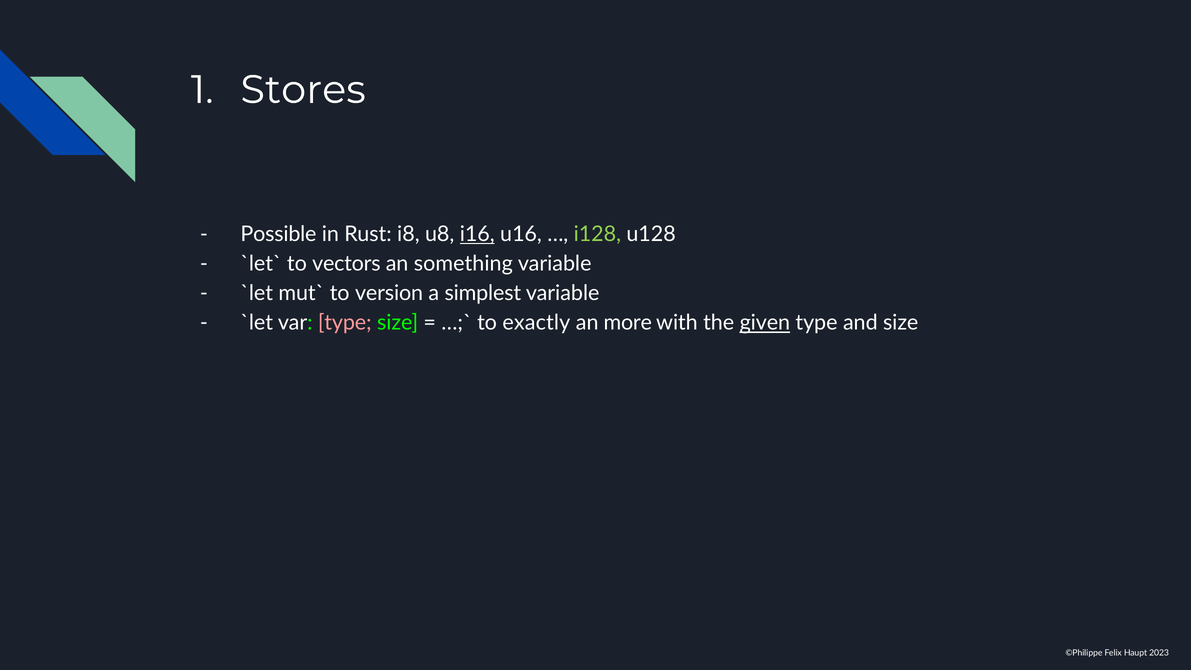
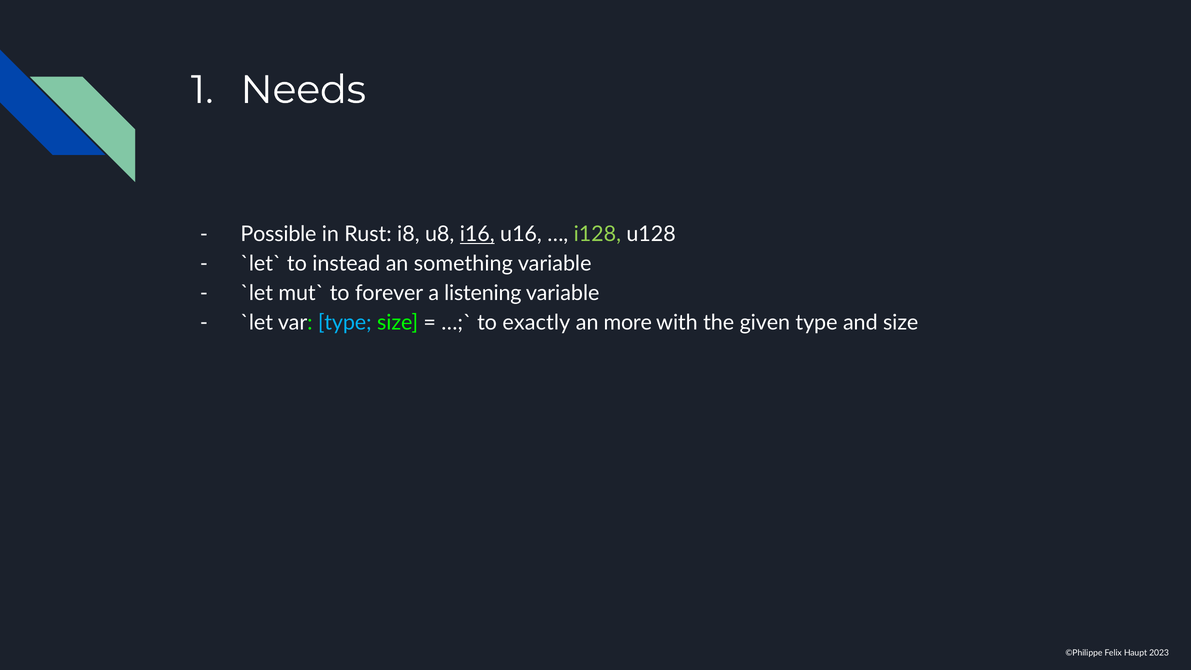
Stores: Stores -> Needs (303, 90)
vectors: vectors -> instead (346, 264)
version: version -> forever (389, 293)
simplest: simplest -> listening (483, 293)
type colour: pink -> light blue (345, 323)
given underline: present -> none (765, 323)
